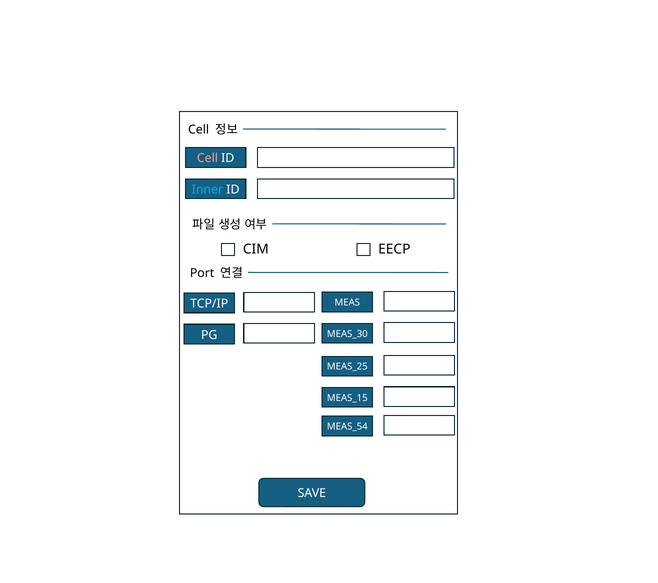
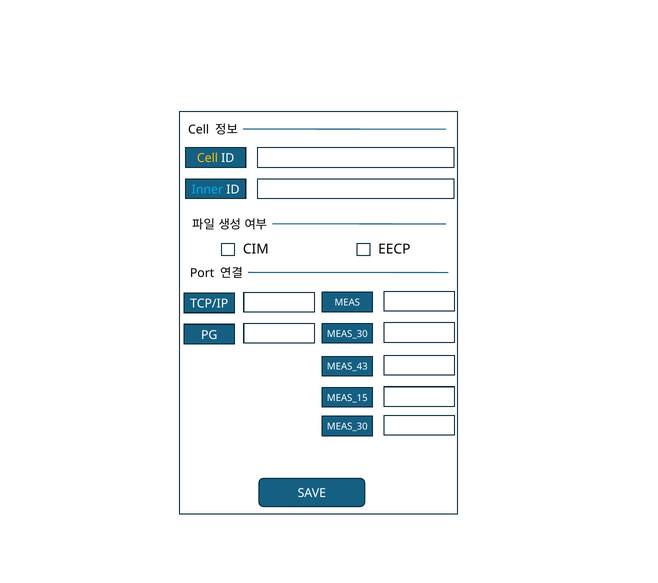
Cell colour: pink -> yellow (207, 158)
MEAS_25: MEAS_25 -> MEAS_43 (347, 367)
MEAS_54: MEAS_54 -> MEAS_30 (347, 427)
